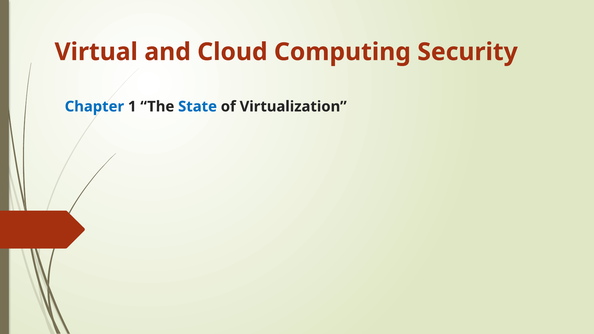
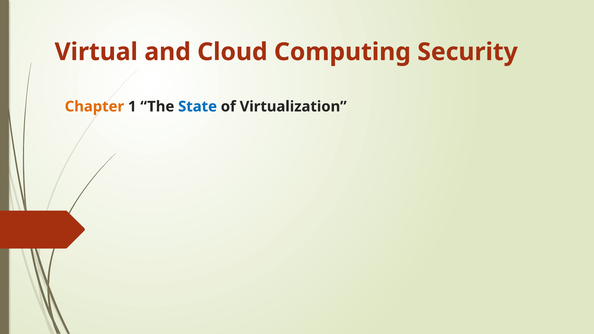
Chapter colour: blue -> orange (94, 107)
